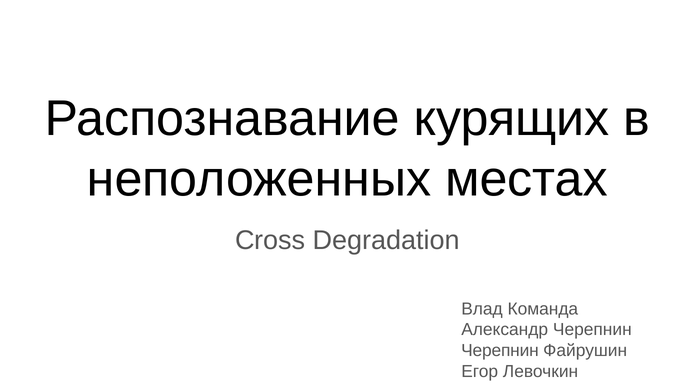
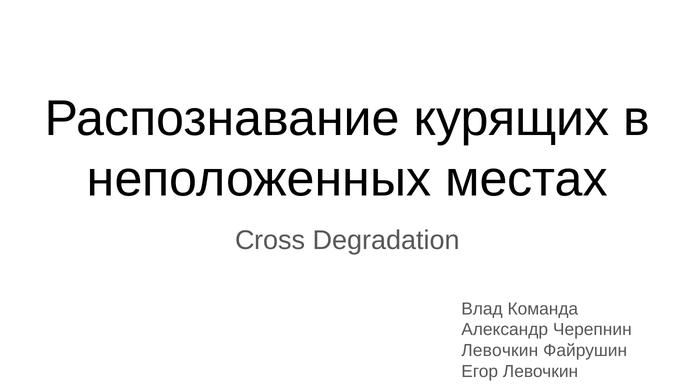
Черепнин: Черепнин -> Левочкин (500, 350)
